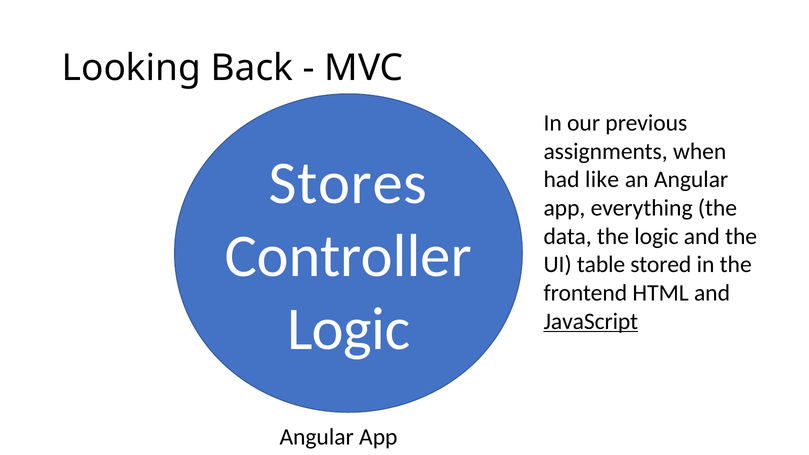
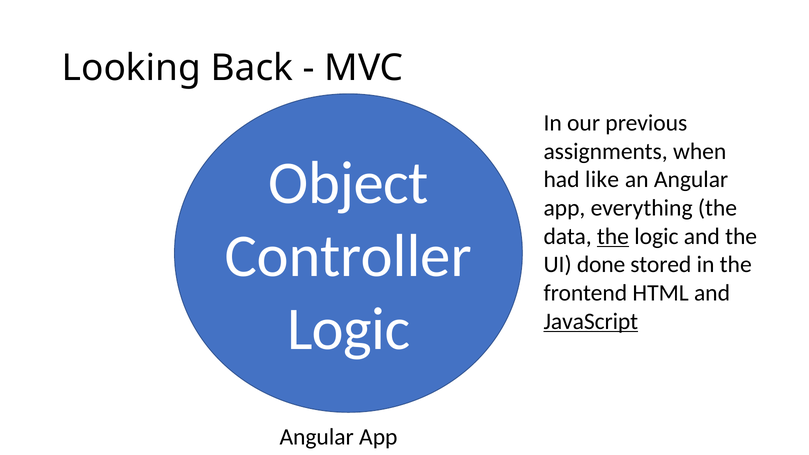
Stores: Stores -> Object (349, 183)
the underline: none -> present (613, 236)
table: table -> done (601, 265)
